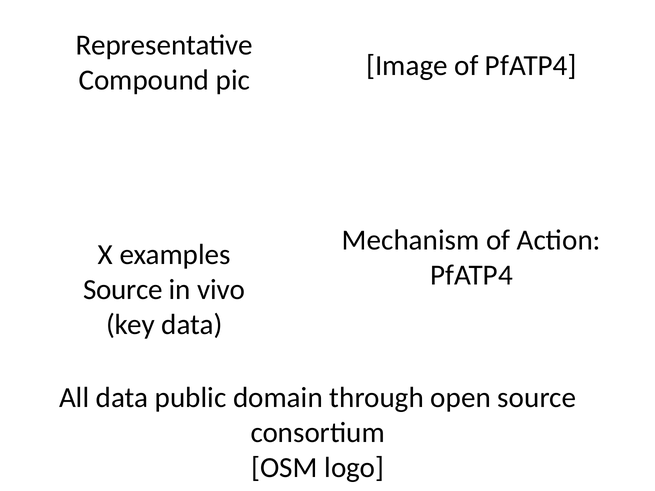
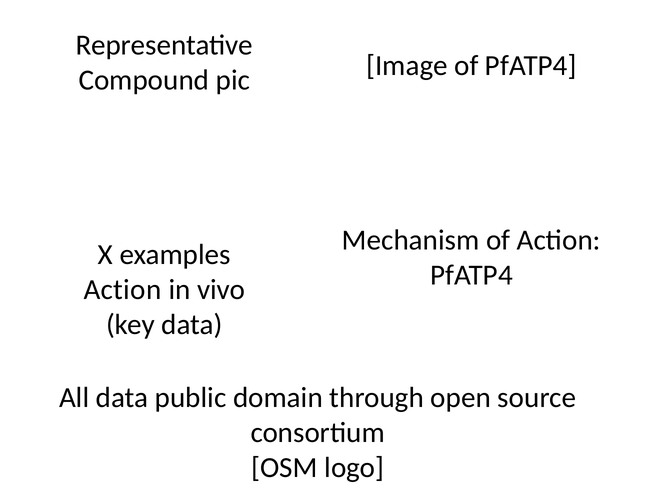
Source: Source -> Action (123, 290)
